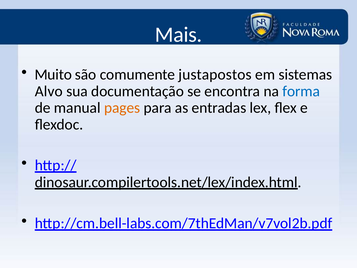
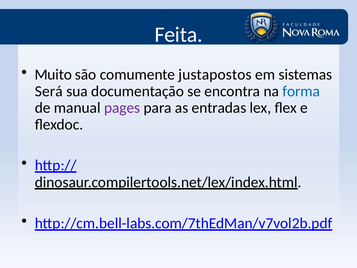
Mais: Mais -> Feita (179, 35)
Alvo: Alvo -> Será (49, 91)
pages colour: orange -> purple (122, 108)
